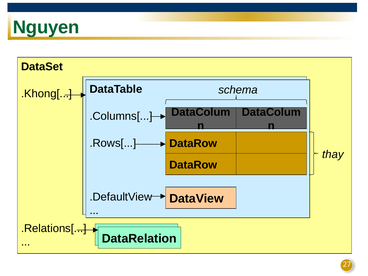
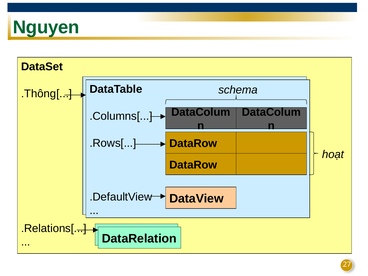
.Khong[: .Khong[ -> .Thông[ (47, 94)
thay: thay -> hoạt (333, 154)
